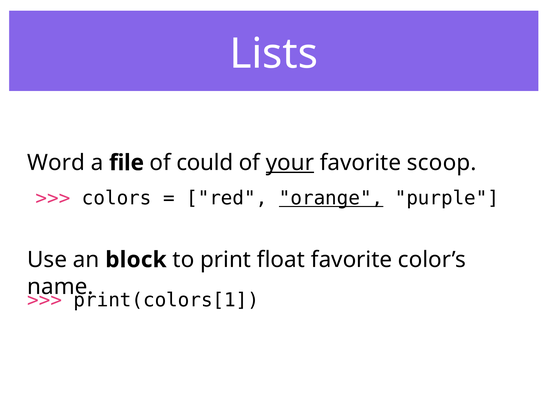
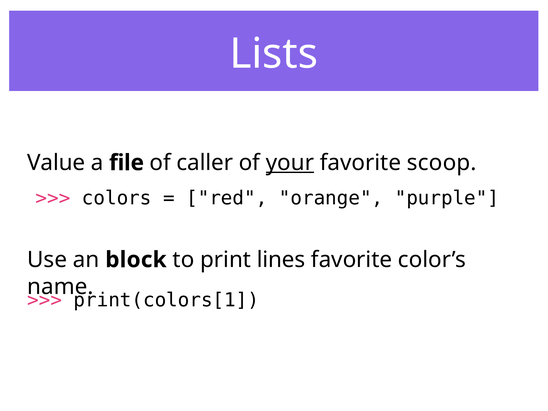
Word: Word -> Value (56, 163)
could: could -> caller (205, 163)
orange underline: present -> none (331, 198)
float: float -> lines (281, 260)
